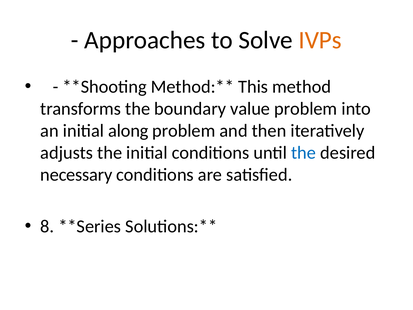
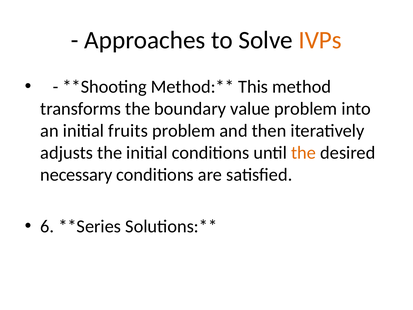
along: along -> fruits (128, 131)
the colour: blue -> orange (304, 153)
8: 8 -> 6 (47, 226)
